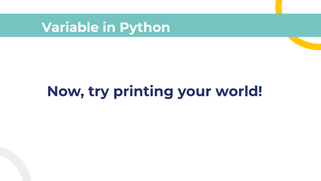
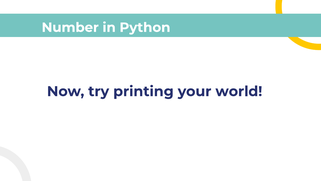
Variable: Variable -> Number (70, 27)
